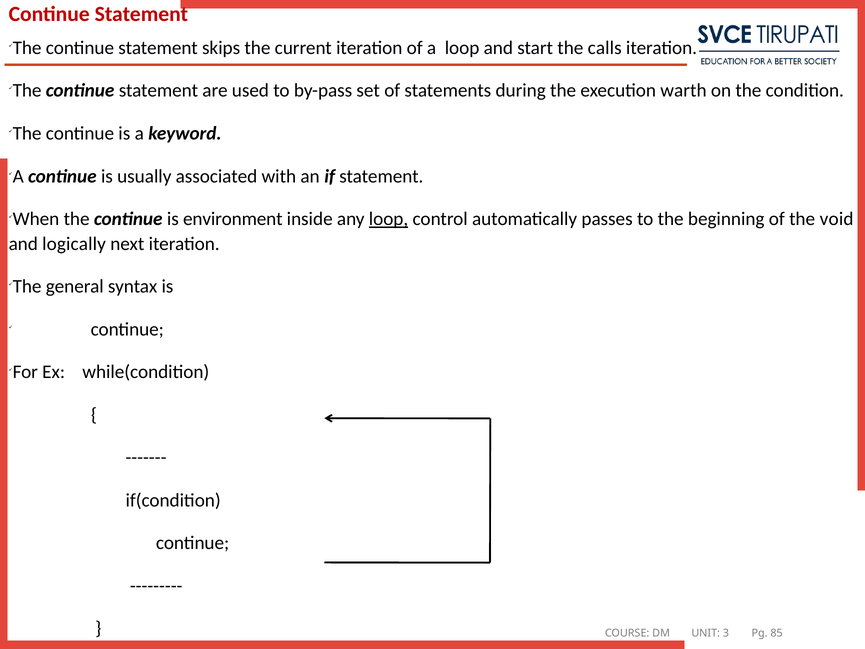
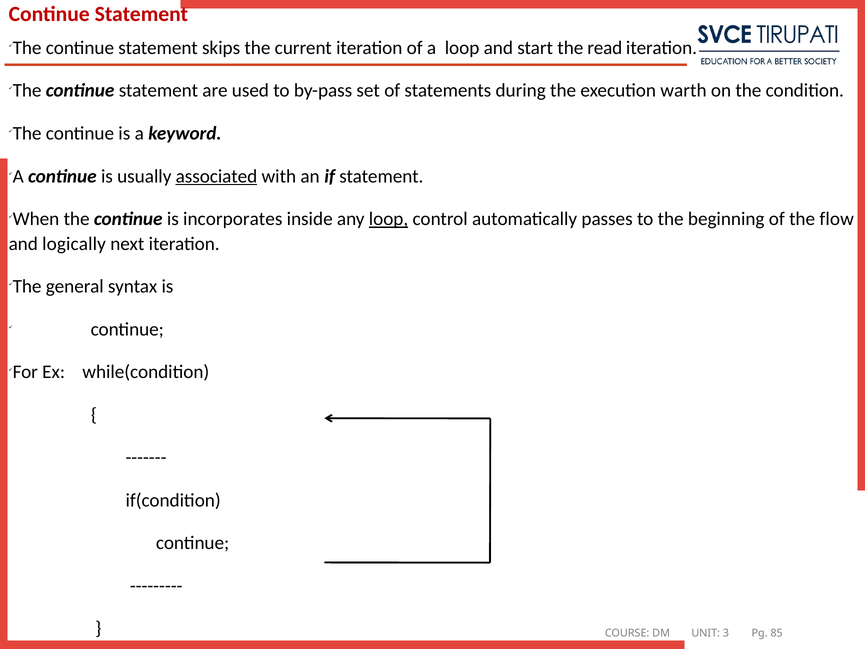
calls: calls -> read (605, 48)
associated underline: none -> present (217, 176)
environment: environment -> incorporates (233, 219)
void: void -> flow (837, 219)
